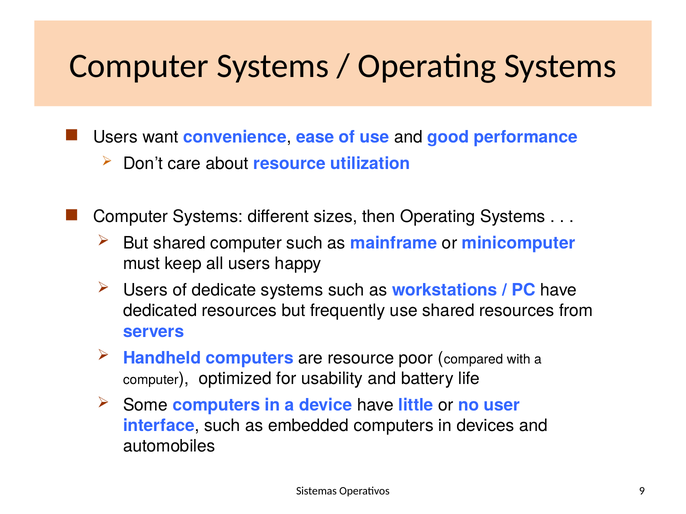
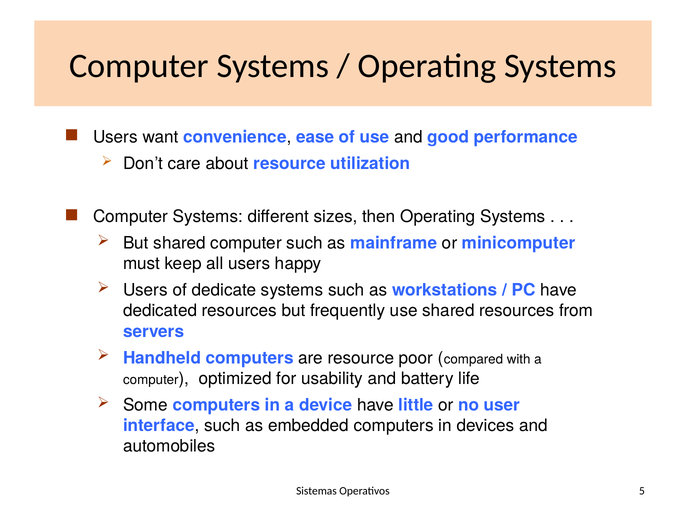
9: 9 -> 5 (642, 491)
